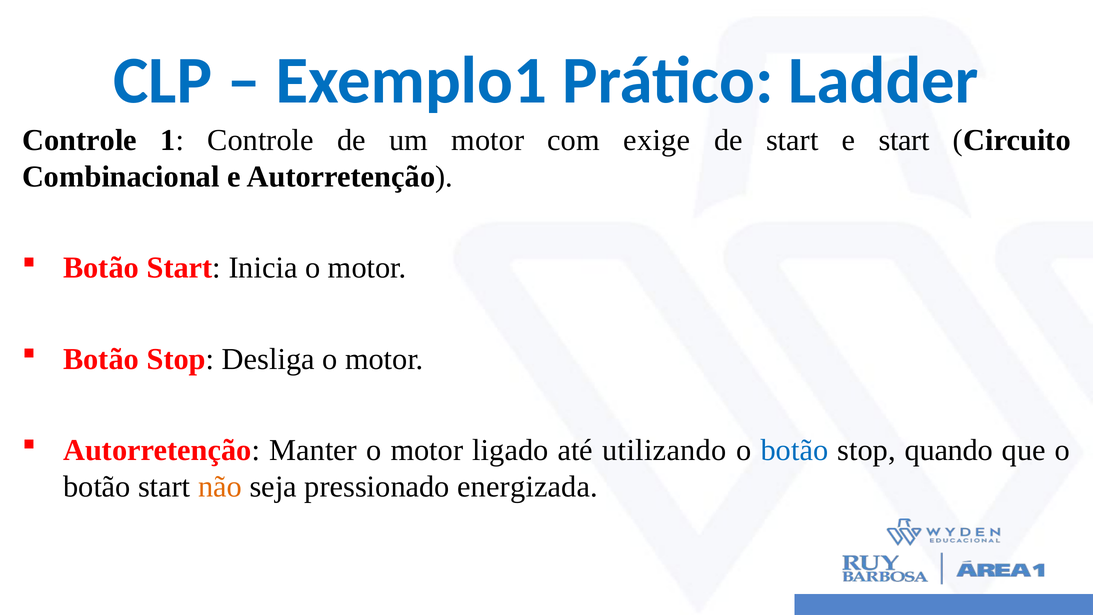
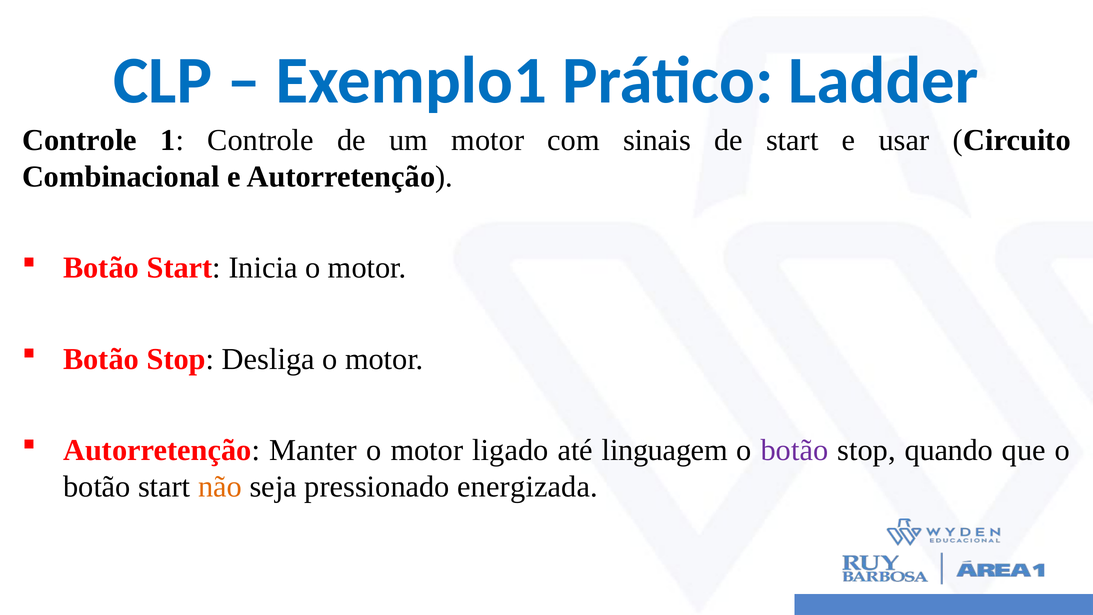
exige: exige -> sinais (657, 140)
e start: start -> usar (904, 140)
utilizando: utilizando -> linguagem (665, 450)
botão colour: blue -> purple (794, 450)
